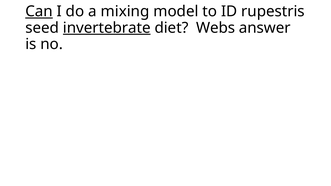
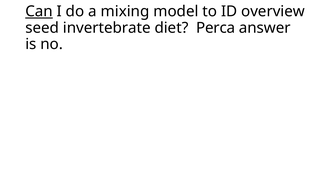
rupestris: rupestris -> overview (273, 11)
invertebrate underline: present -> none (107, 28)
Webs: Webs -> Perca (216, 28)
